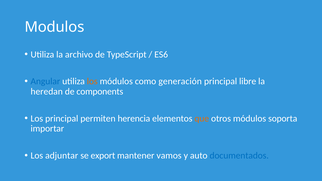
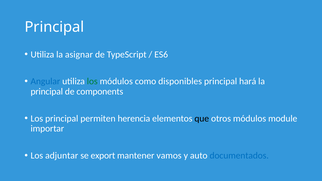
Modulos: Modulos -> Principal (54, 27)
archivo: archivo -> asignar (79, 54)
los colour: orange -> green (92, 81)
generación: generación -> disponibles (180, 81)
libre: libre -> hará (248, 81)
heredan: heredan -> principal (47, 92)
que colour: orange -> black (202, 119)
soporta: soporta -> module (283, 119)
